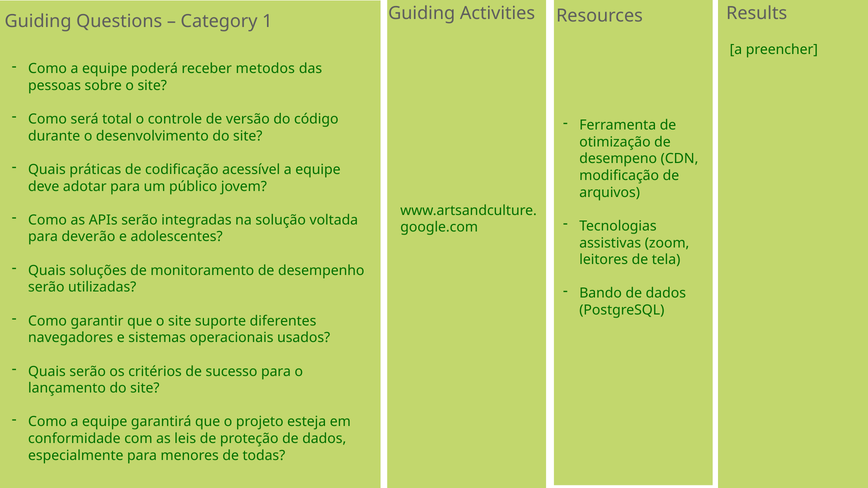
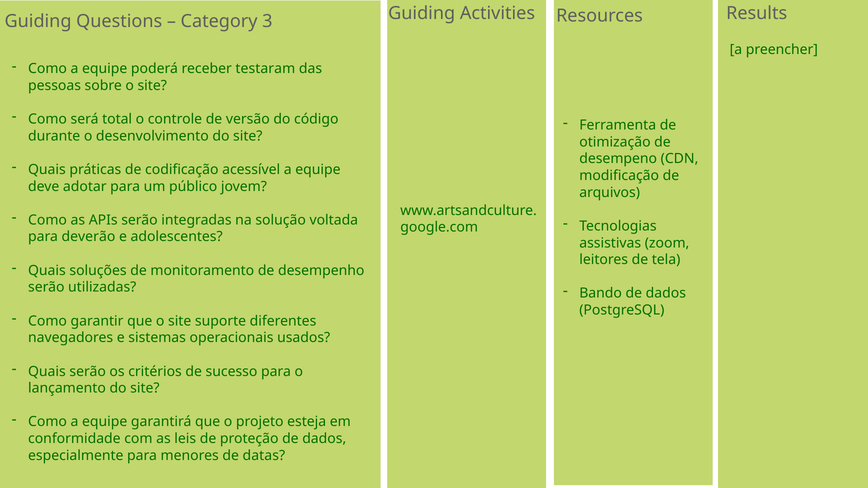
1: 1 -> 3 (267, 21)
metodos: metodos -> testaram (265, 69)
todas: todas -> datas (264, 456)
